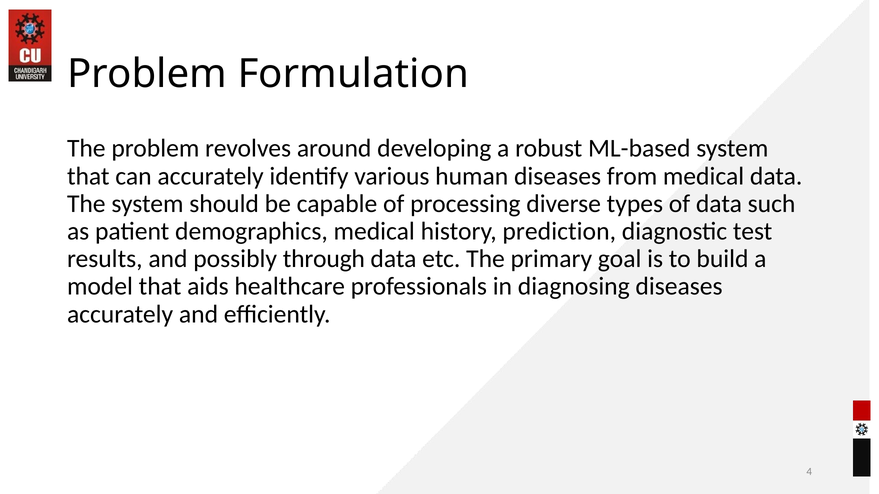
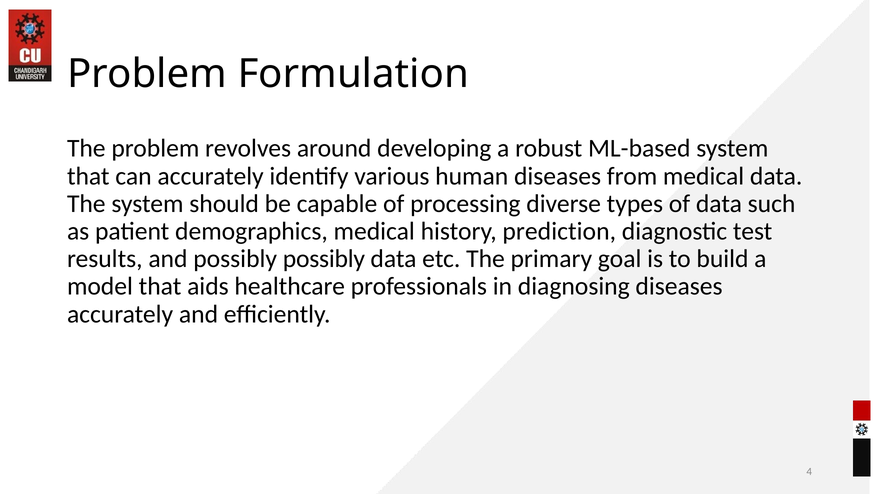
possibly through: through -> possibly (324, 259)
